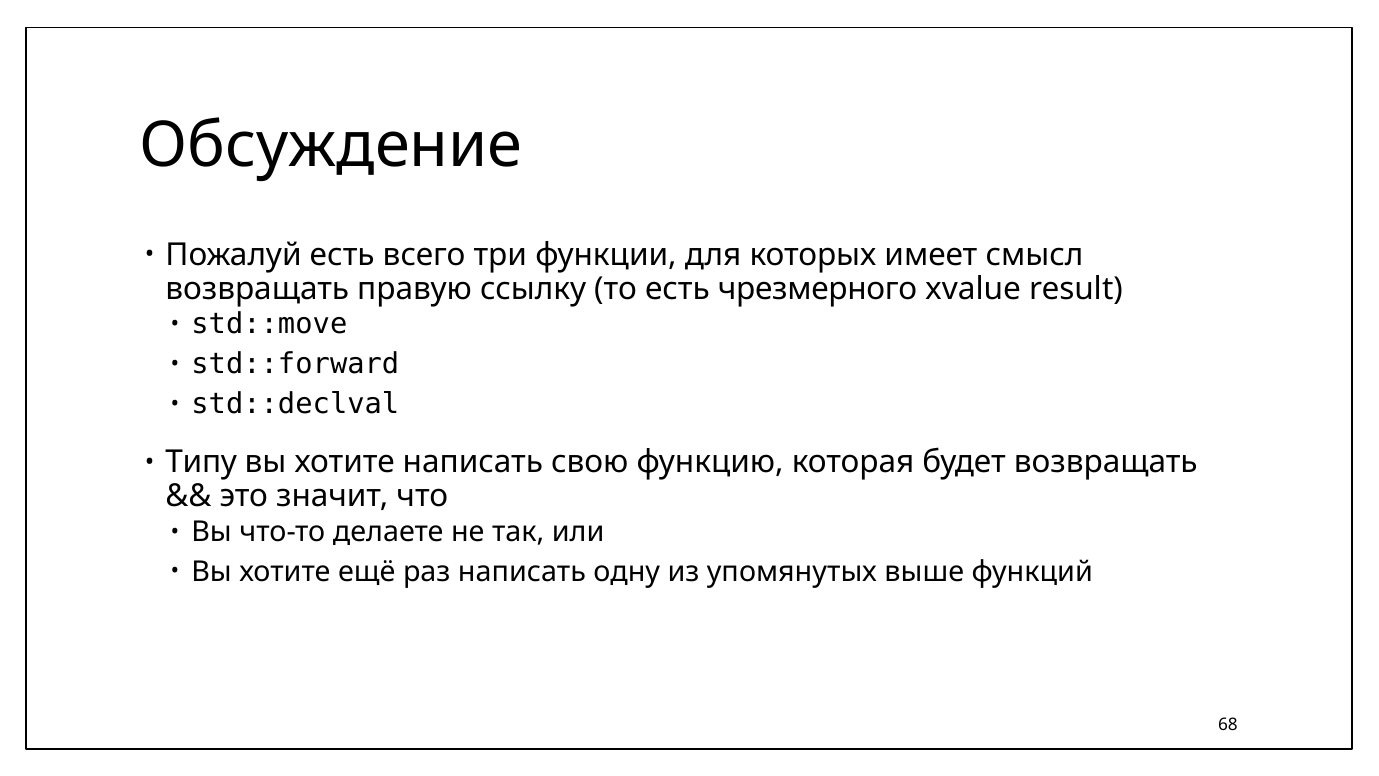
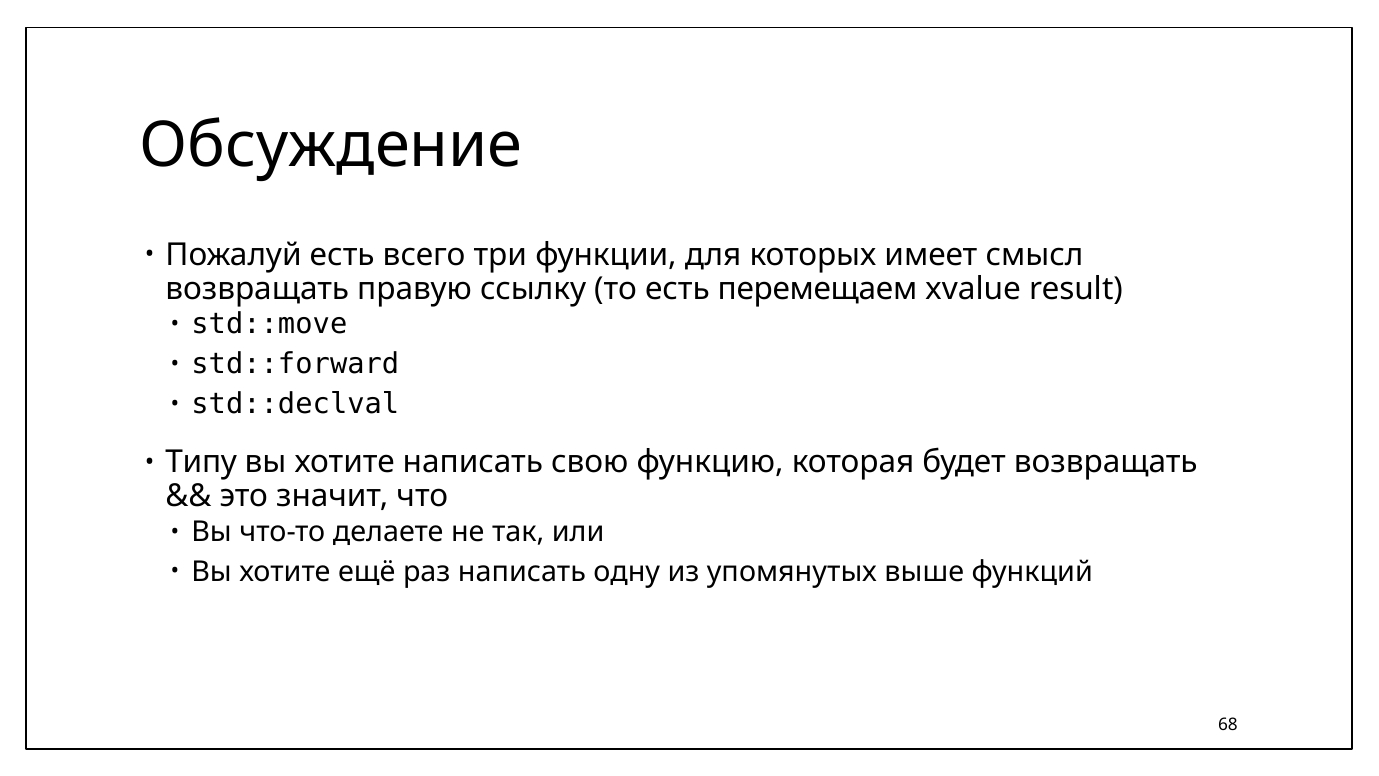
чрезмерного: чрезмерного -> перемещаем (818, 289)
